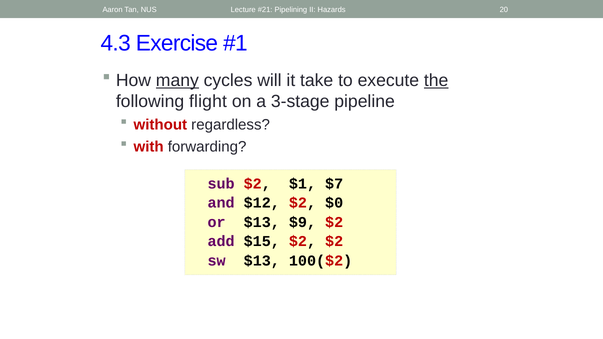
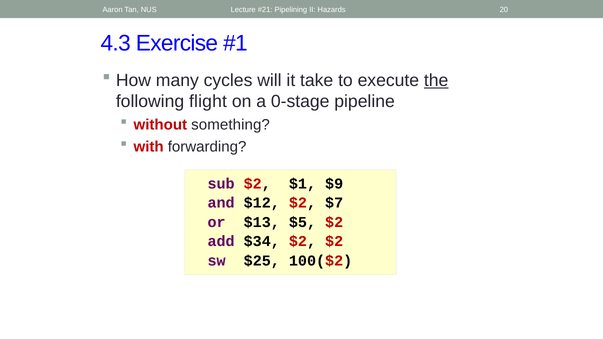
many underline: present -> none (177, 81)
3-stage: 3-stage -> 0-stage (300, 102)
regardless: regardless -> something (231, 125)
$7: $7 -> $9 (334, 184)
$0: $0 -> $7 (334, 203)
$9: $9 -> $5 (303, 222)
$15: $15 -> $34 (262, 242)
sw $13: $13 -> $25 (262, 261)
